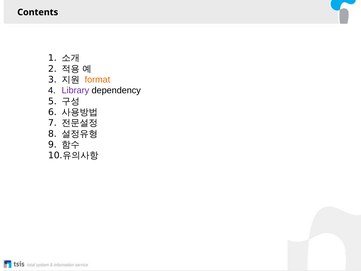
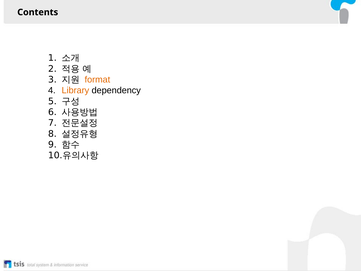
Library colour: purple -> orange (75, 90)
